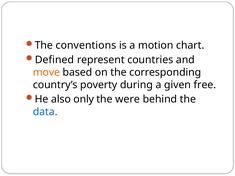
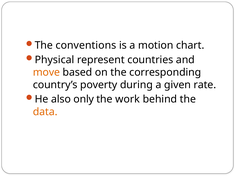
Defined: Defined -> Physical (55, 60)
free: free -> rate (205, 85)
were: were -> work (128, 99)
data colour: blue -> orange (45, 112)
